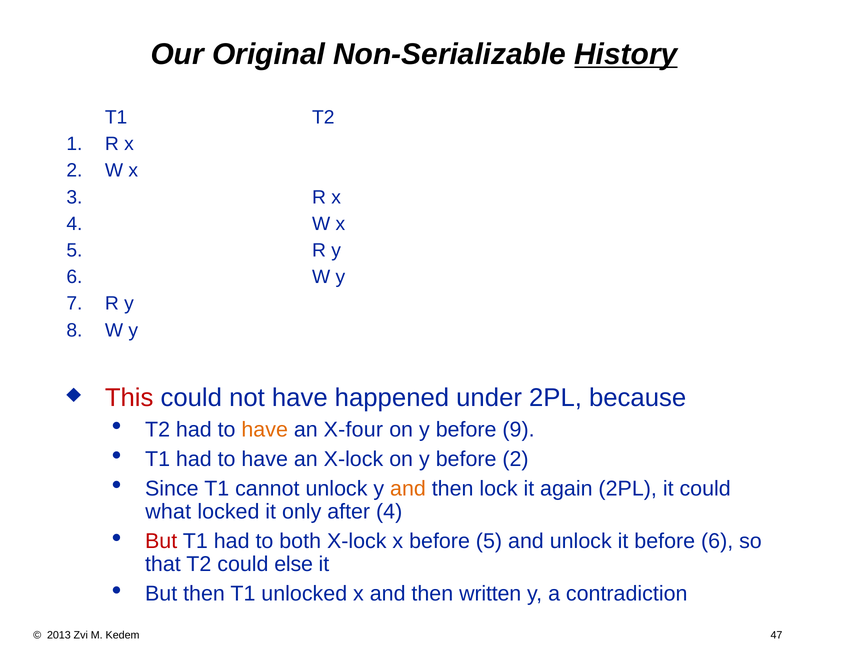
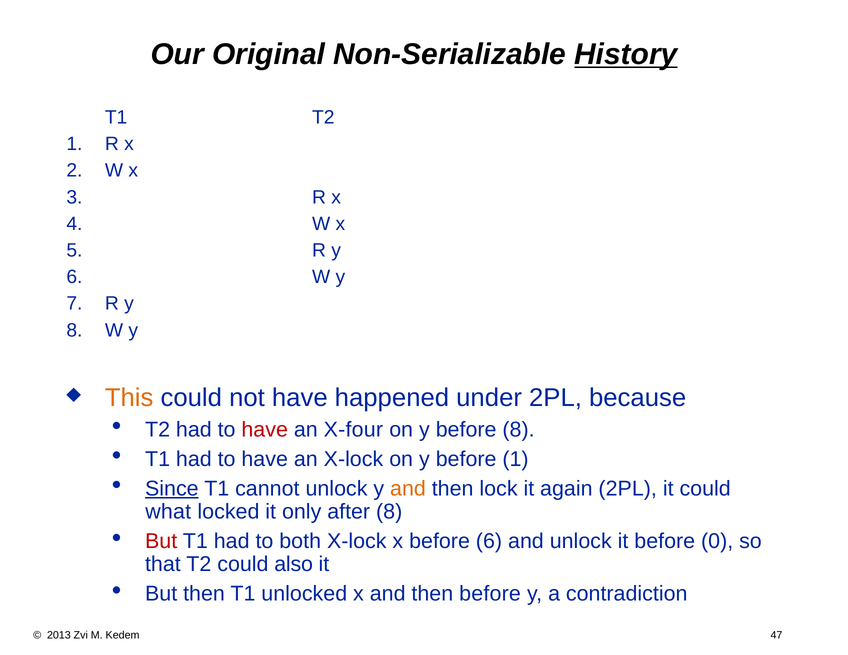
This colour: red -> orange (129, 398)
have colour: orange -> red (265, 430)
before 9: 9 -> 8 (519, 430)
before 2: 2 -> 1 (516, 459)
Since underline: none -> present (172, 489)
after 4: 4 -> 8 (389, 512)
before 5: 5 -> 6 (489, 541)
before 6: 6 -> 0 (717, 541)
else: else -> also (294, 565)
then written: written -> before (490, 594)
